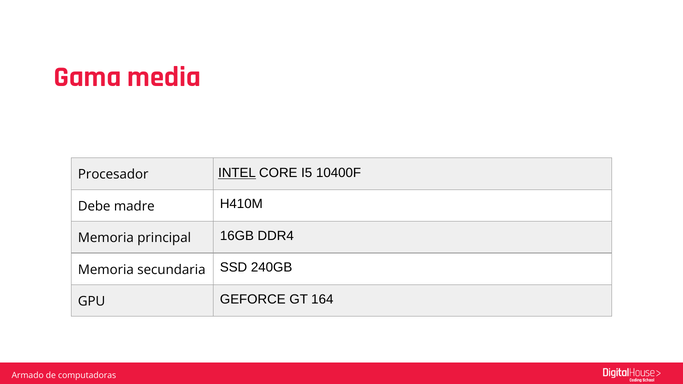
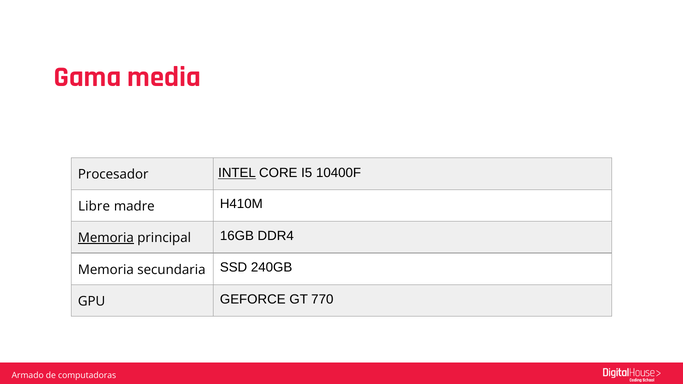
Debe: Debe -> Libre (94, 206)
Memoria underline: none -> present (106, 238)
164: 164 -> 770 (322, 299)
